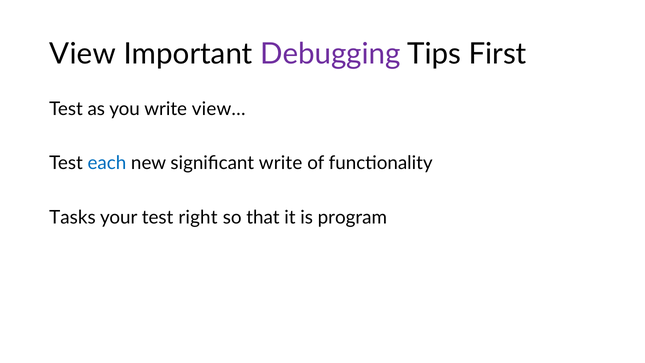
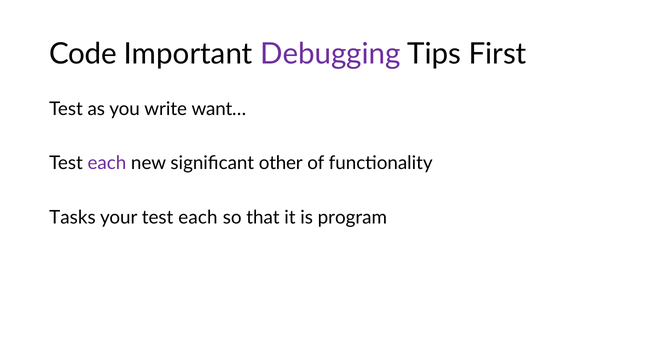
View: View -> Code (83, 54)
view…: view… -> want… (219, 109)
each colour: blue -> purple (107, 163)
significant write: write -> other (281, 163)
your test right: right -> each (198, 217)
